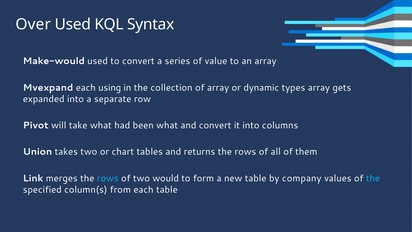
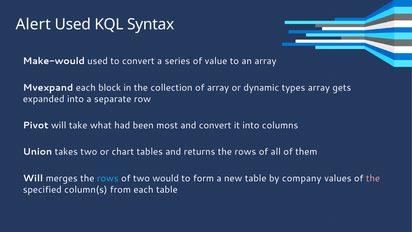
Over: Over -> Alert (33, 25)
using: using -> block (110, 87)
been what: what -> most (167, 125)
Link: Link -> Will (33, 178)
the colour: light blue -> pink (373, 178)
